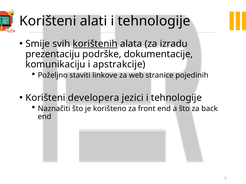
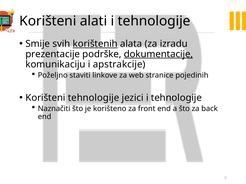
prezentaciju: prezentaciju -> prezentacije (53, 54)
dokumentacije underline: none -> present (158, 54)
Korišteni developera: developera -> tehnologije (94, 98)
